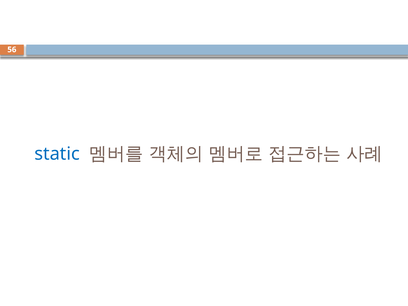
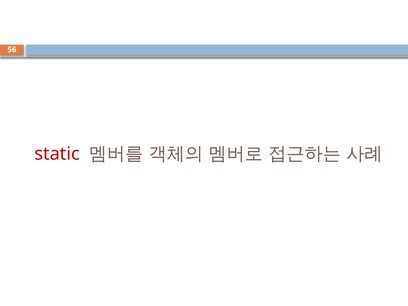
static colour: blue -> red (57, 154)
